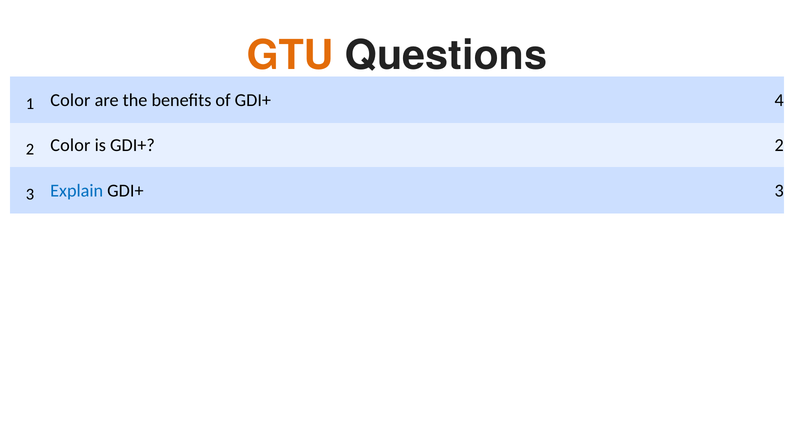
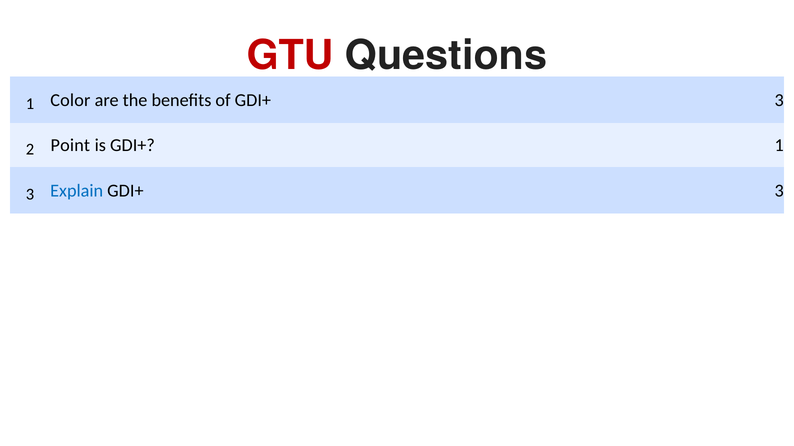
GTU colour: orange -> red (290, 56)
of GDI+ 4: 4 -> 3 (779, 100)
2 Color: Color -> Point (70, 146)
GDI+ 2: 2 -> 1 (779, 146)
